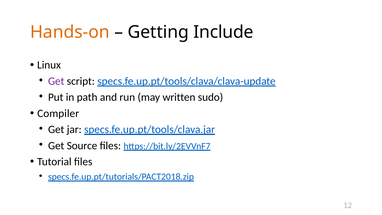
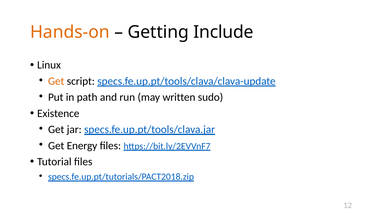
Get colour: purple -> orange (56, 81)
Compiler: Compiler -> Existence (58, 113)
Source: Source -> Energy (82, 146)
